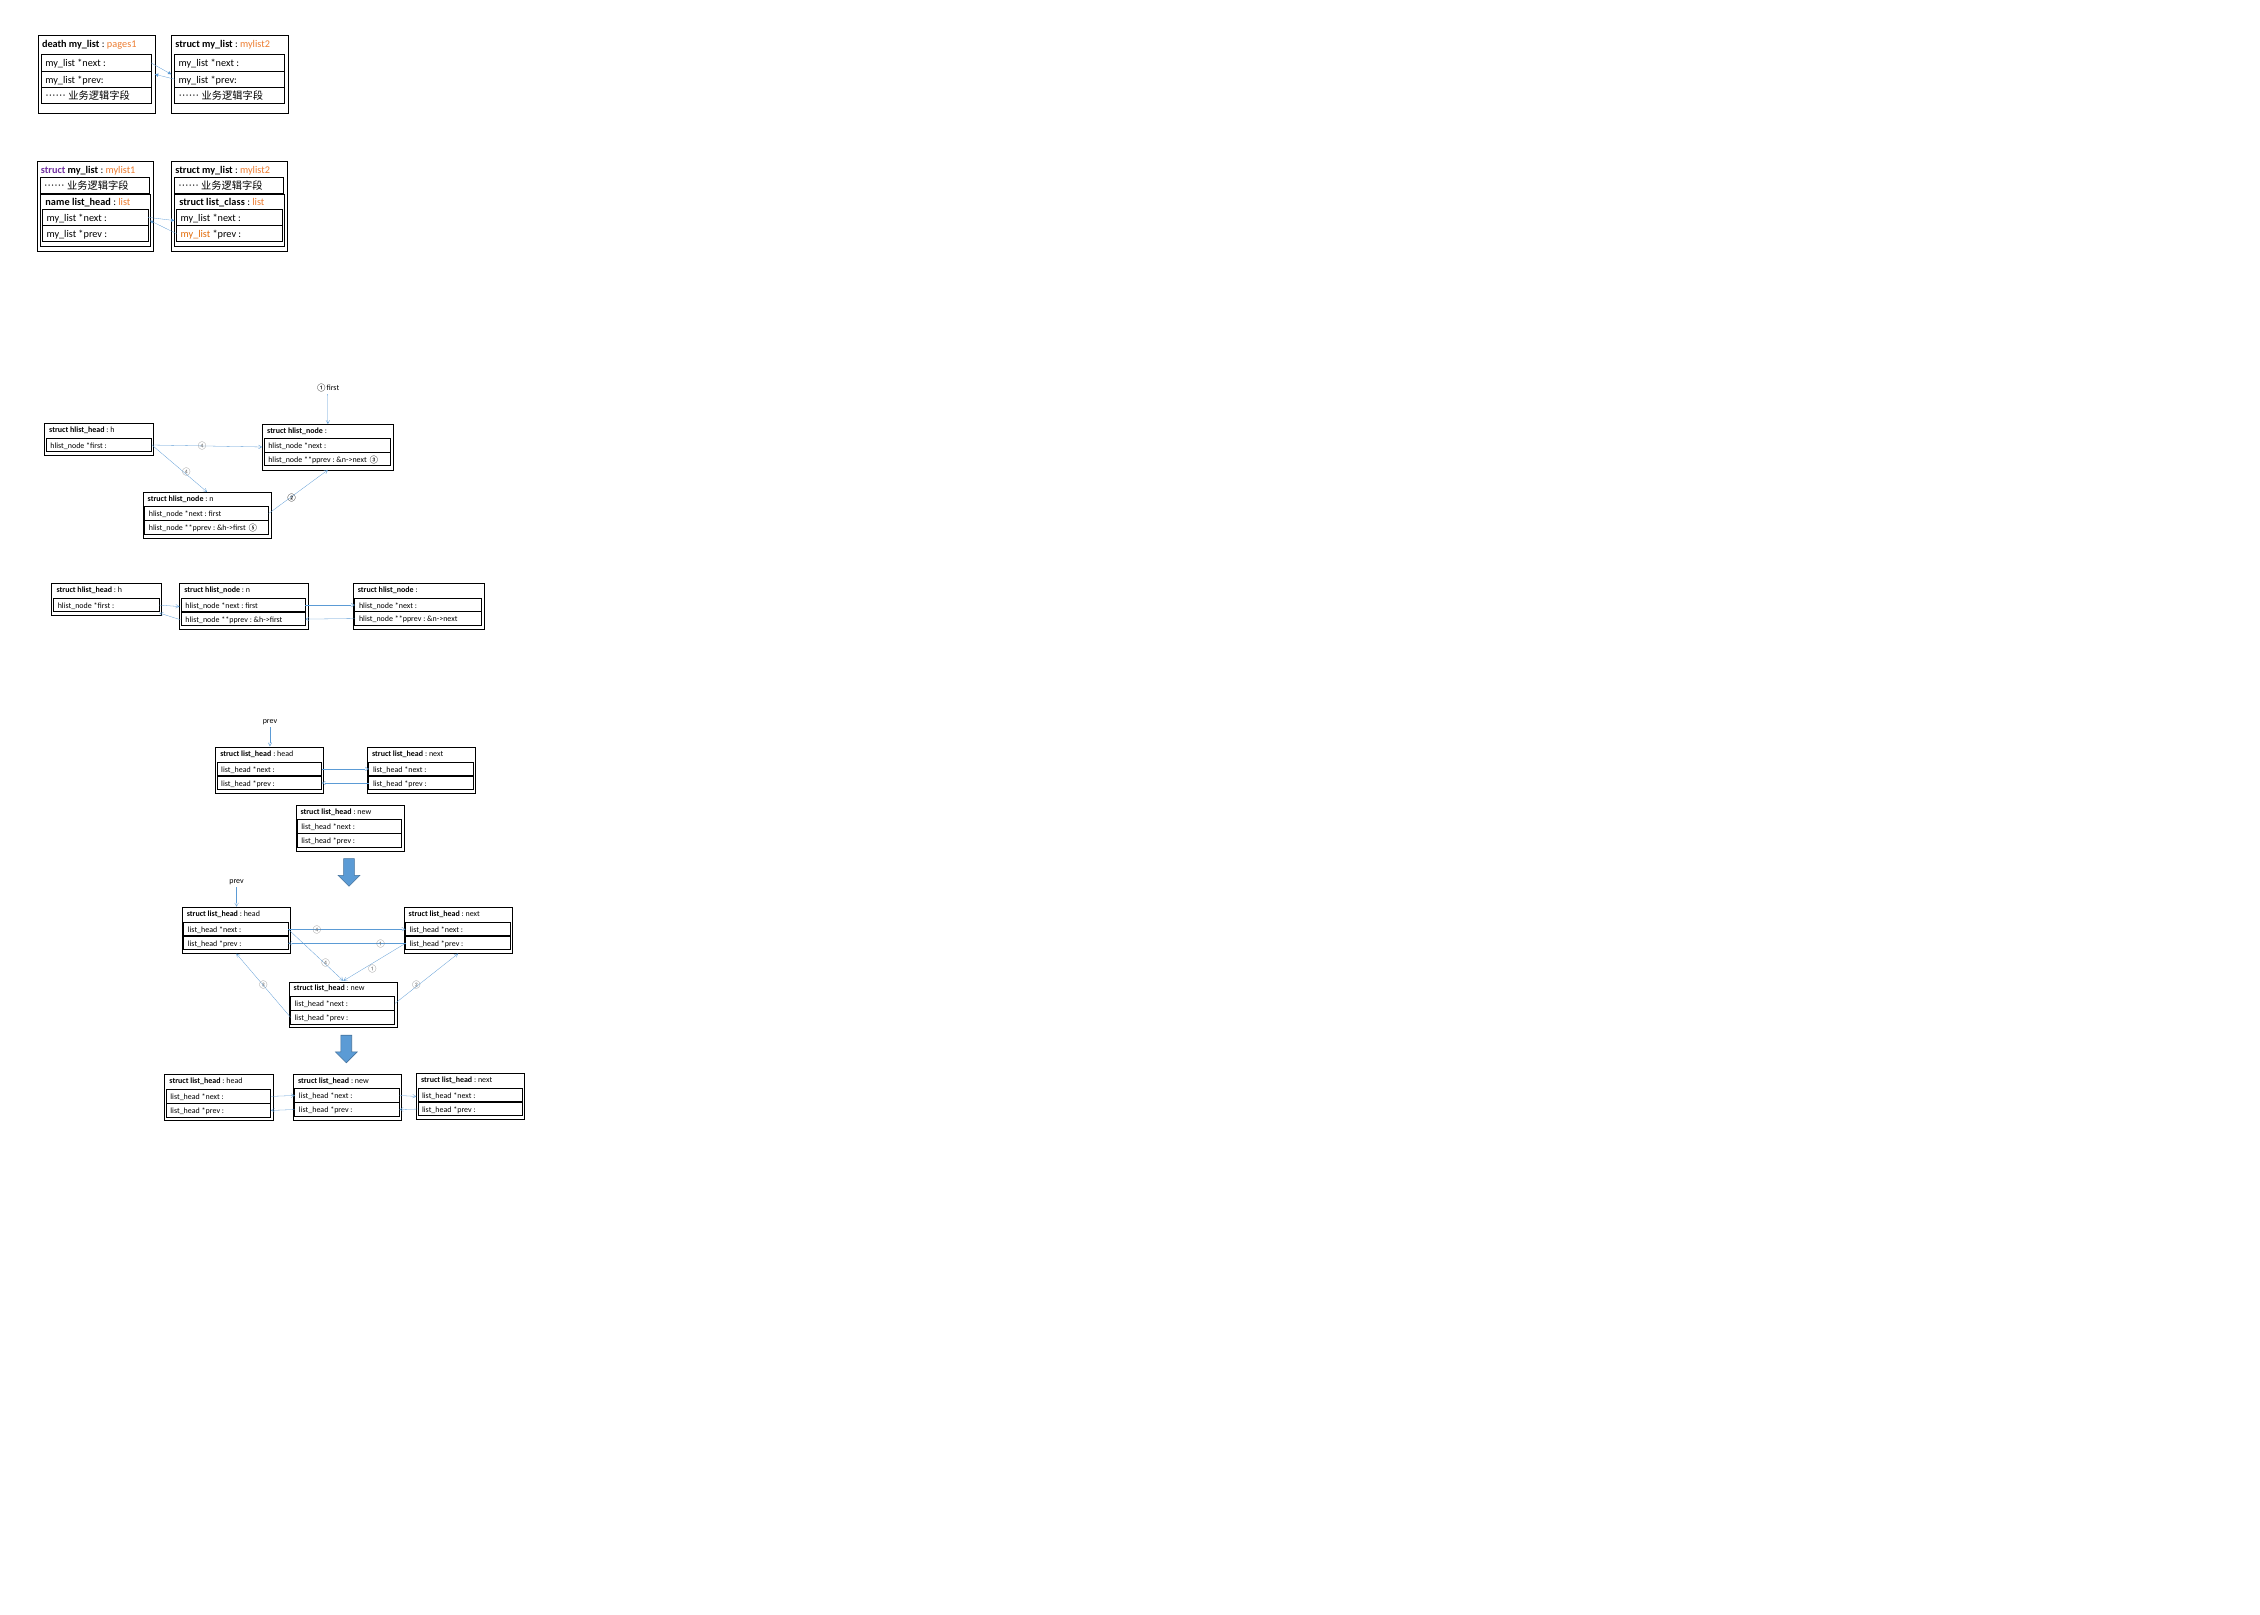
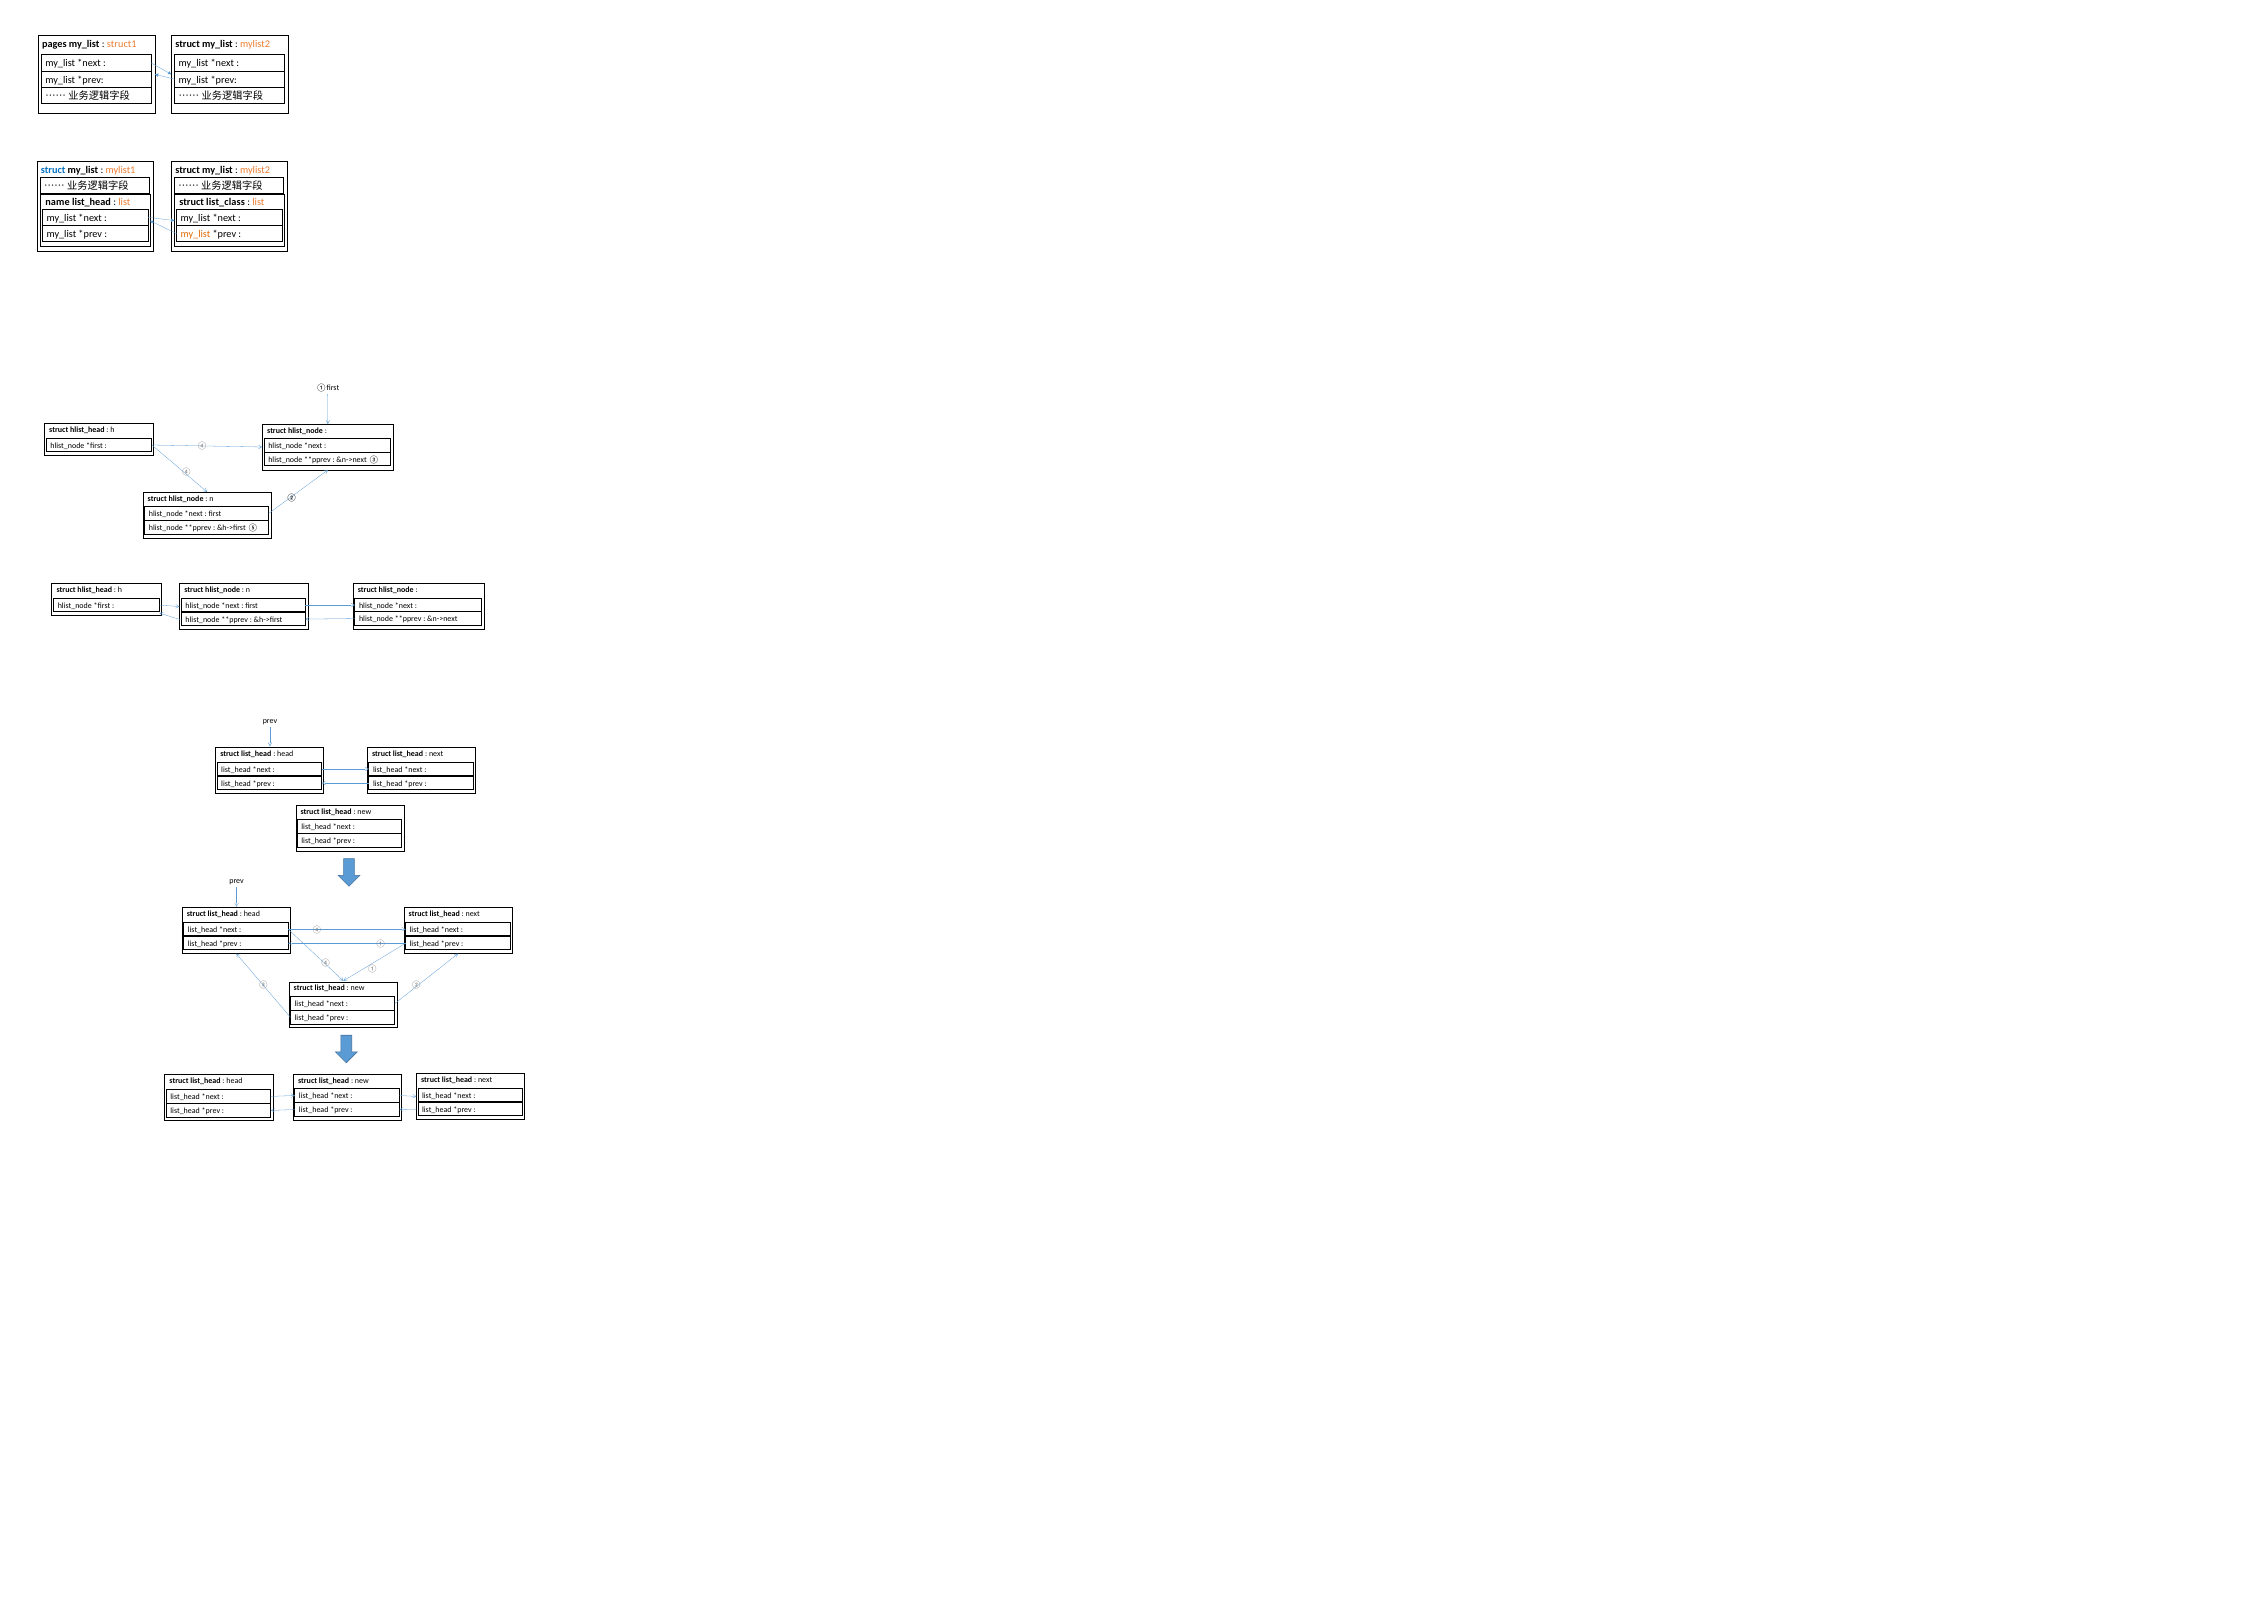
death: death -> pages (54, 44)
pages1: pages1 -> struct1 (122, 44)
struct colour: purple -> blue (53, 170)
